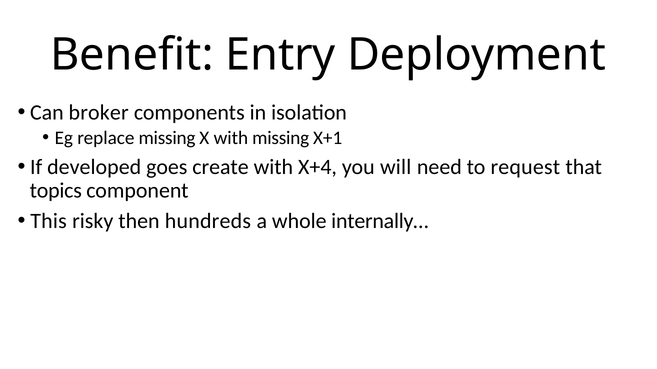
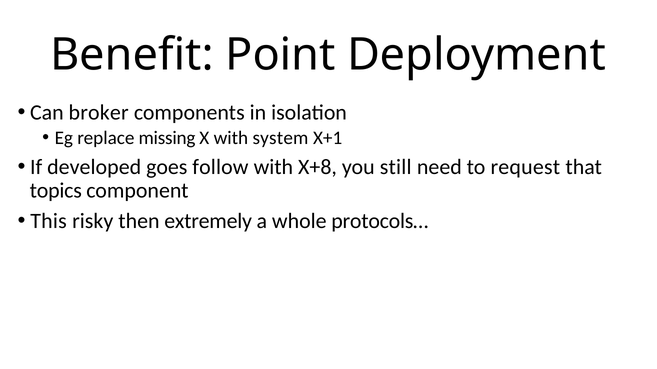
Entry: Entry -> Point (280, 55)
with missing: missing -> system (280, 138)
create: create -> follow (220, 167)
X+4: X+4 -> X+8 (318, 167)
will: will -> still (396, 167)
hundreds: hundreds -> extremely (208, 221)
internally…: internally… -> protocols… (380, 221)
